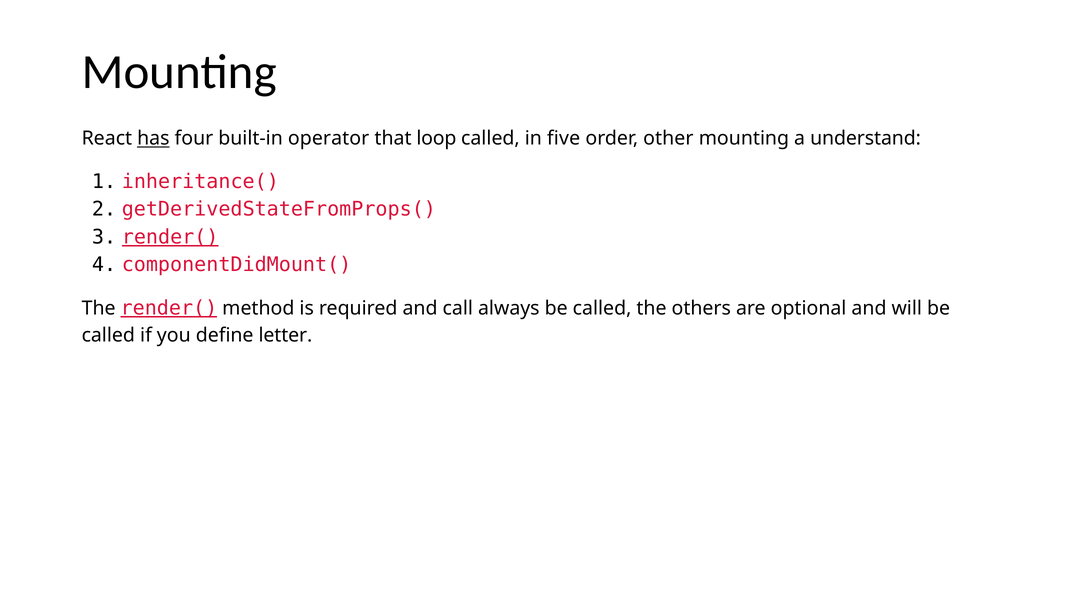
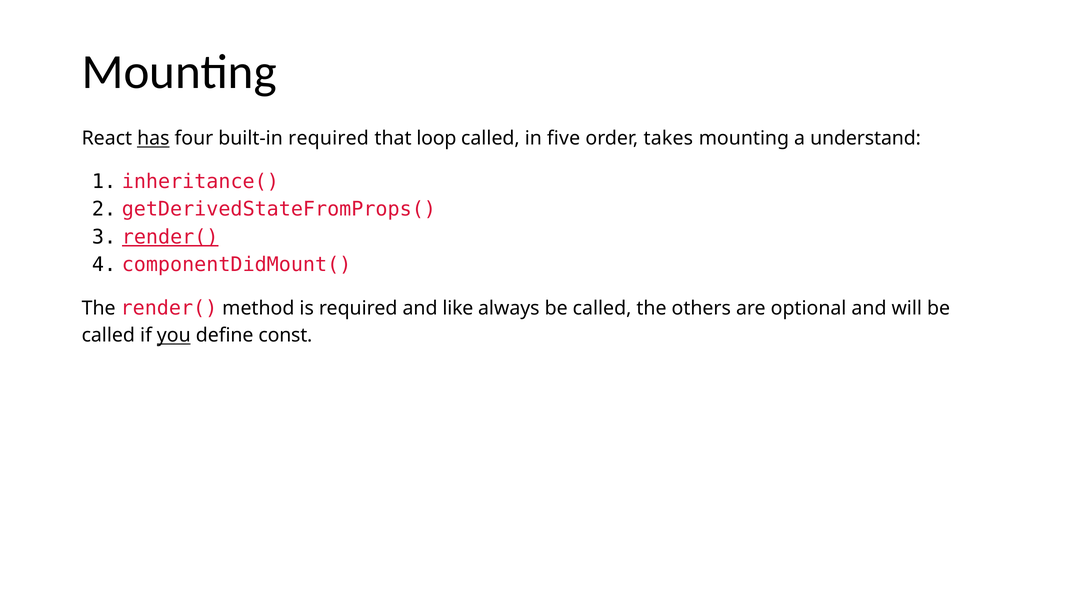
built-in operator: operator -> required (329, 138)
other: other -> takes (668, 138)
render( underline: present -> none (169, 308)
call: call -> like (458, 308)
you underline: none -> present (174, 335)
letter: letter -> const (285, 335)
